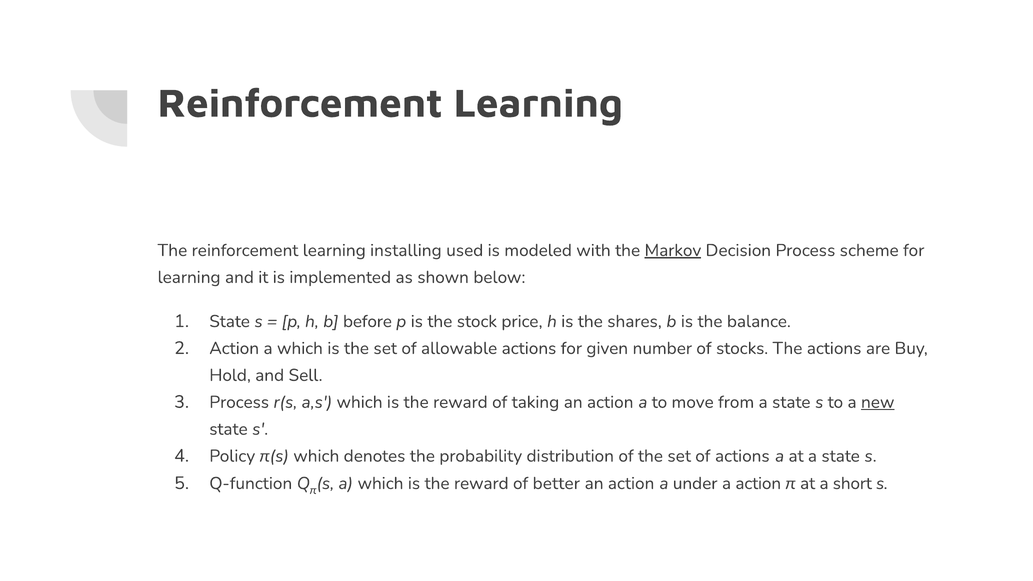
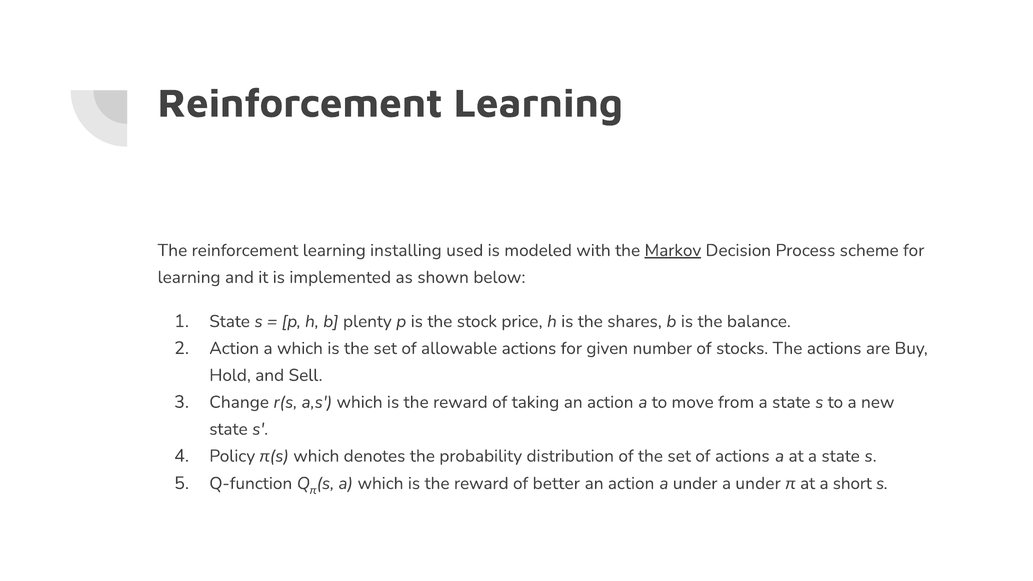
before: before -> plenty (367, 321)
Process: Process -> Change (239, 402)
new underline: present -> none (878, 402)
under a action: action -> under (758, 483)
